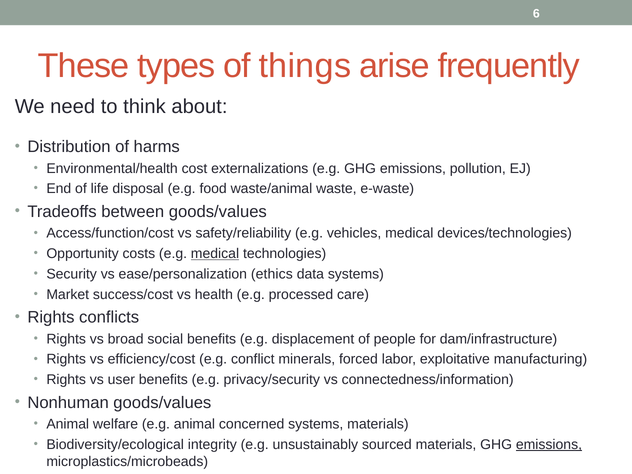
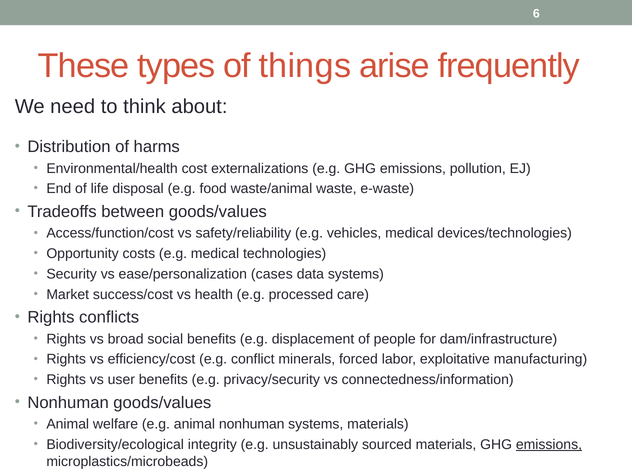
medical underline: present -> none (215, 254)
ethics: ethics -> cases (272, 274)
animal concerned: concerned -> nonhuman (252, 424)
